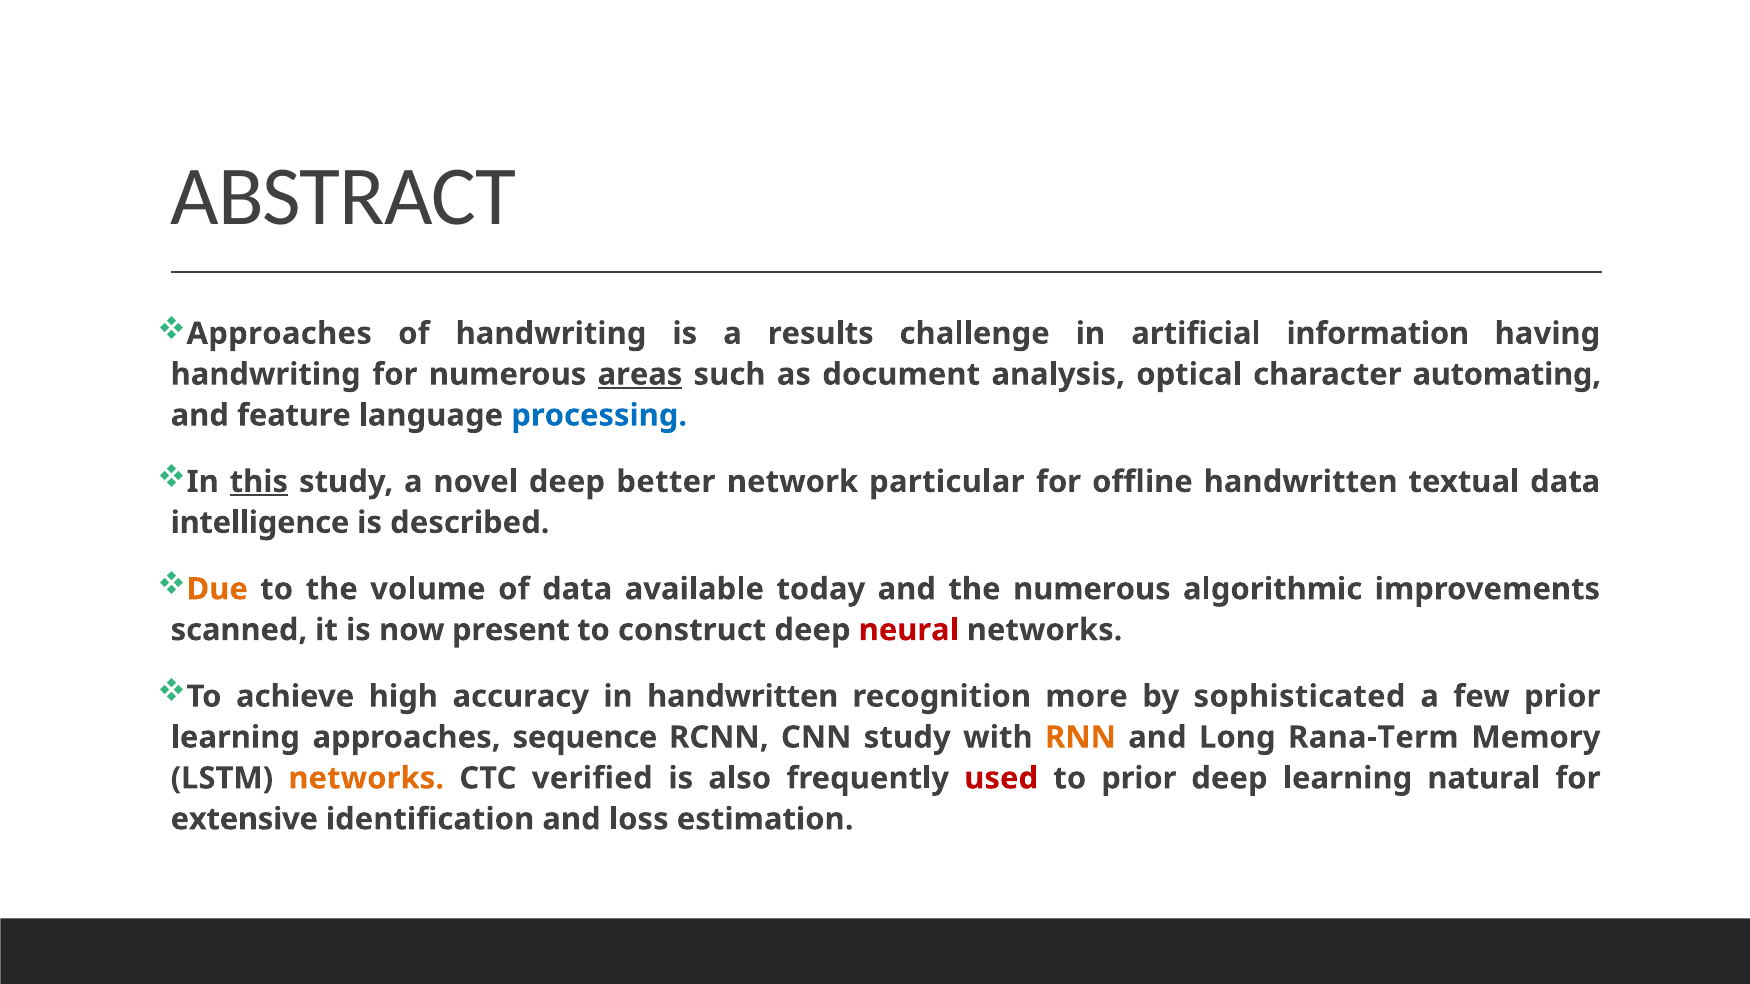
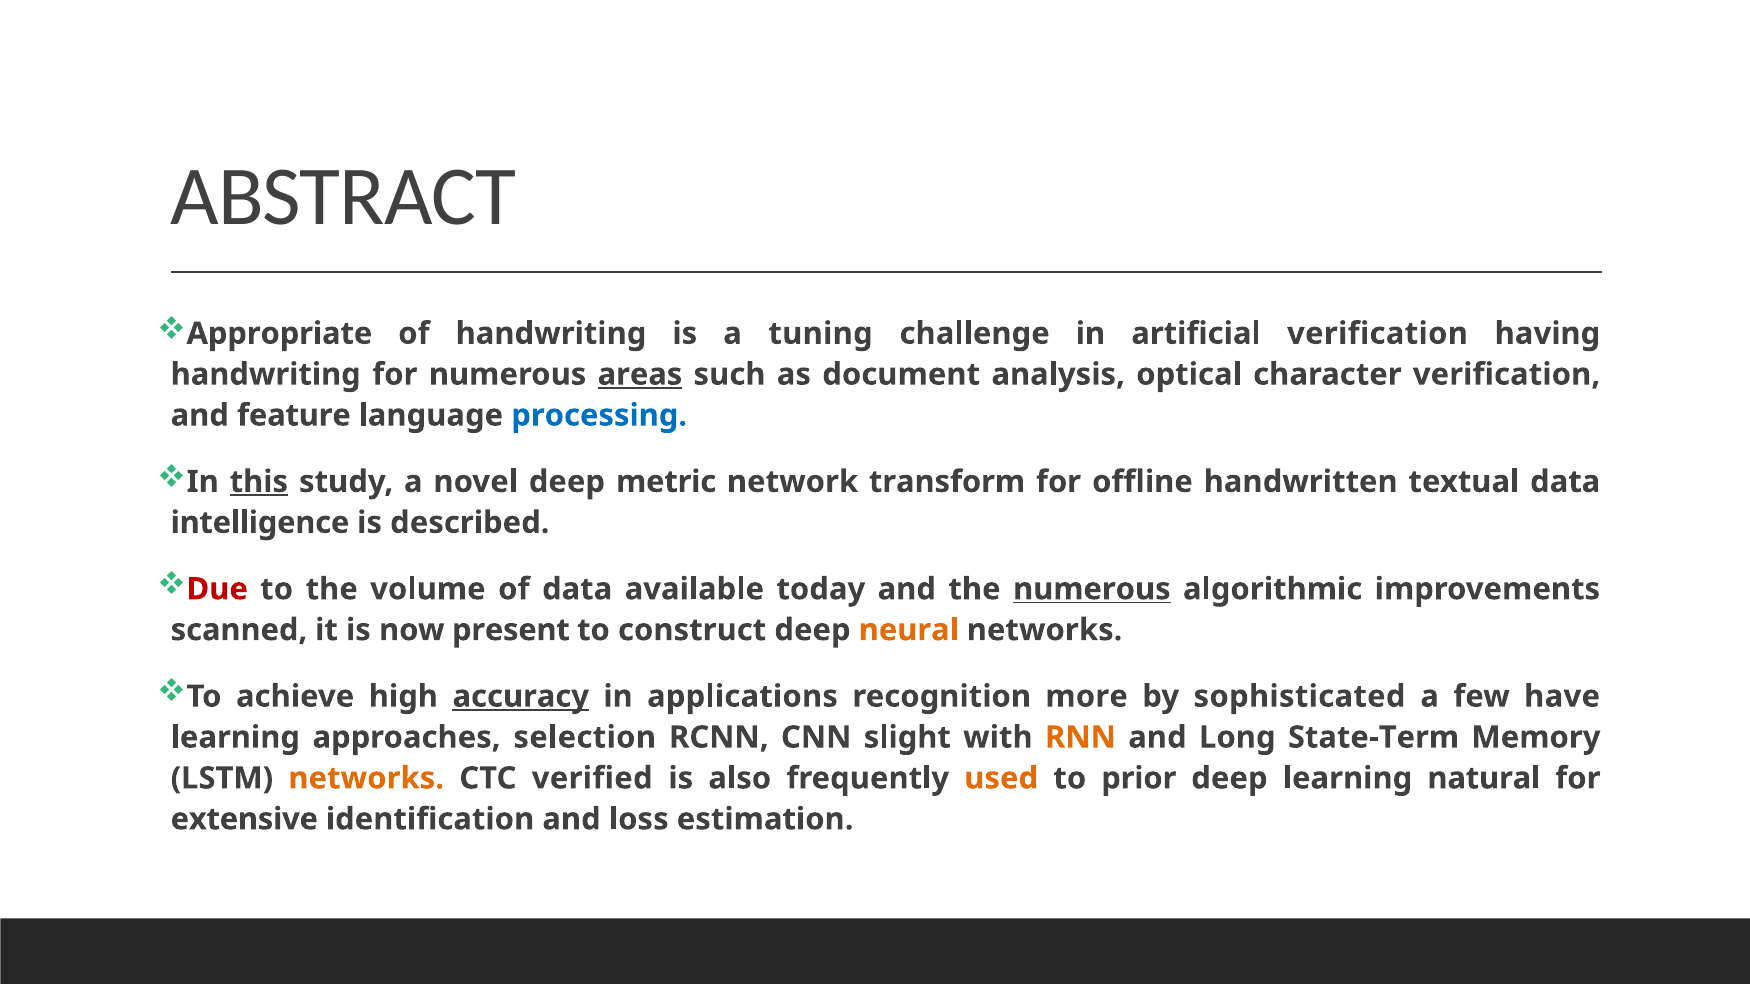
Approaches: Approaches -> Appropriate (279, 334)
results: results -> tuning (821, 334)
artificial information: information -> verification (1378, 334)
character automating: automating -> verification (1507, 375)
better: better -> metric (666, 482)
particular: particular -> transform (947, 482)
Due colour: orange -> red (217, 589)
numerous underline: none -> present (1092, 589)
neural colour: red -> orange (909, 630)
accuracy underline: none -> present (521, 697)
in handwritten: handwritten -> applications (742, 697)
few prior: prior -> have (1562, 697)
sequence: sequence -> selection (585, 738)
CNN study: study -> slight (907, 738)
Rana-Term: Rana-Term -> State-Term (1373, 738)
used colour: red -> orange (1001, 779)
